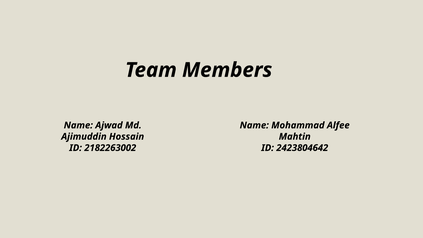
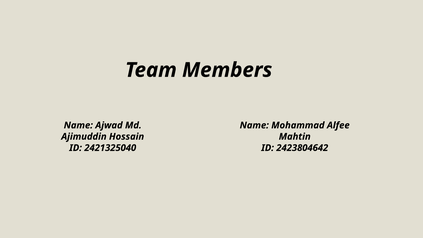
2182263002: 2182263002 -> 2421325040 (110, 148)
